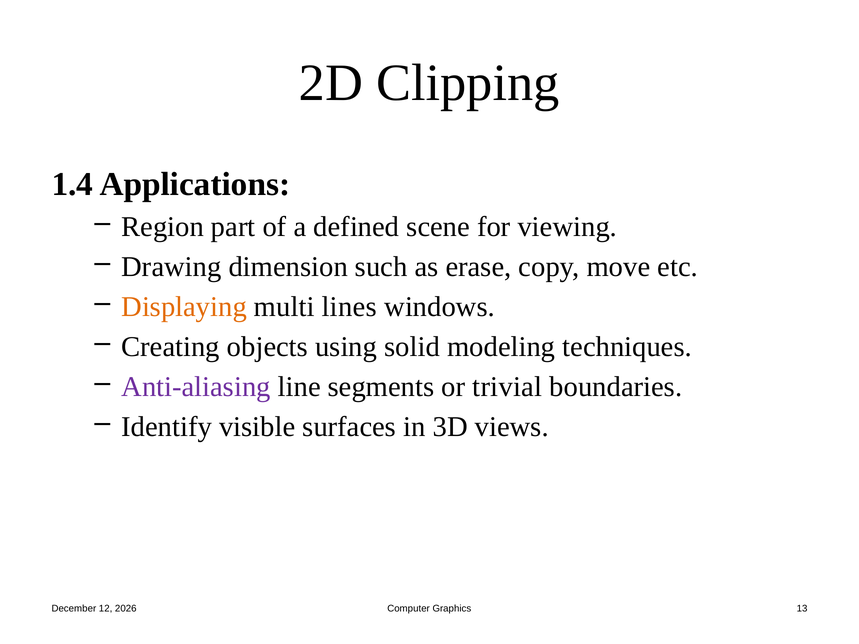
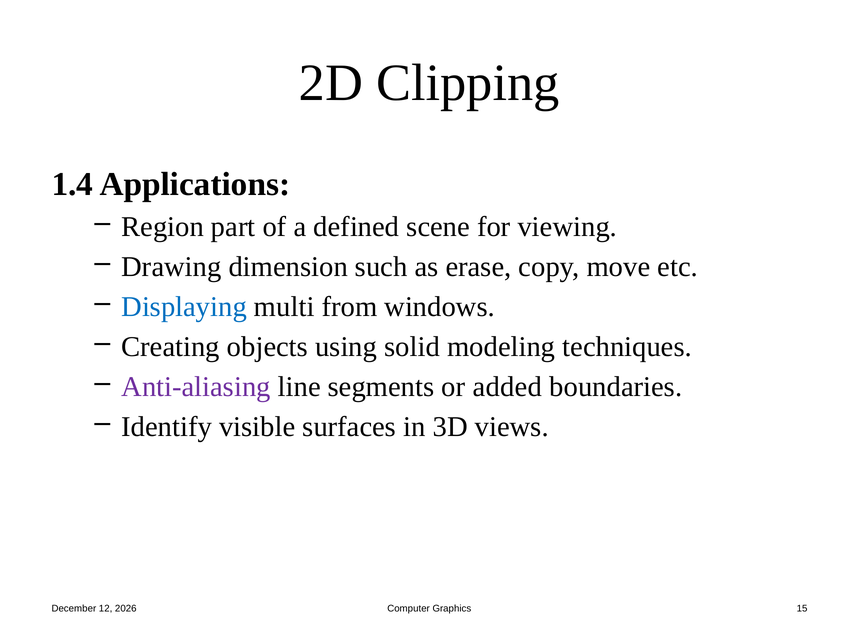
Displaying colour: orange -> blue (184, 307)
lines: lines -> from (349, 307)
trivial: trivial -> added (507, 387)
13: 13 -> 15 (802, 609)
